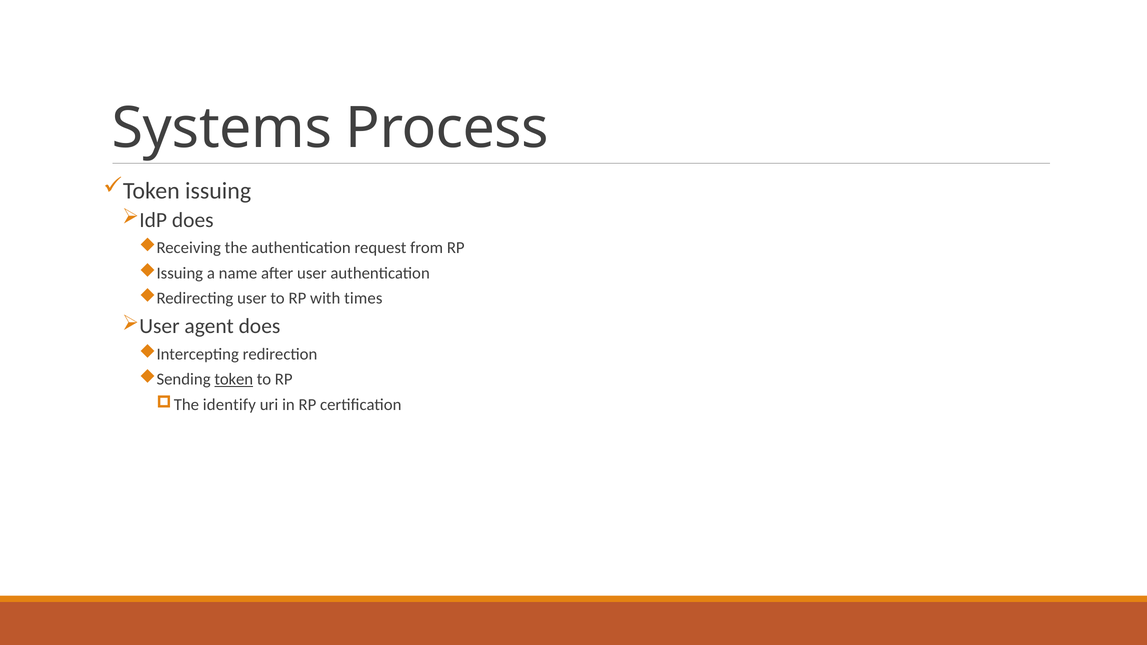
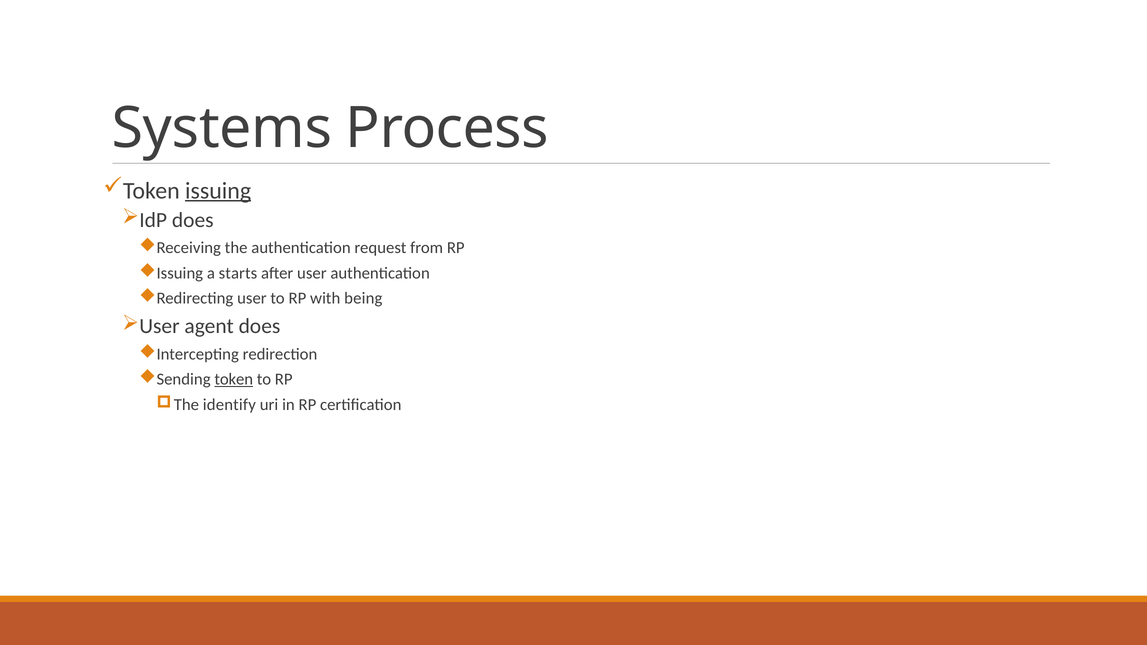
issuing underline: none -> present (218, 191)
name: name -> starts (238, 273)
times: times -> being (363, 298)
